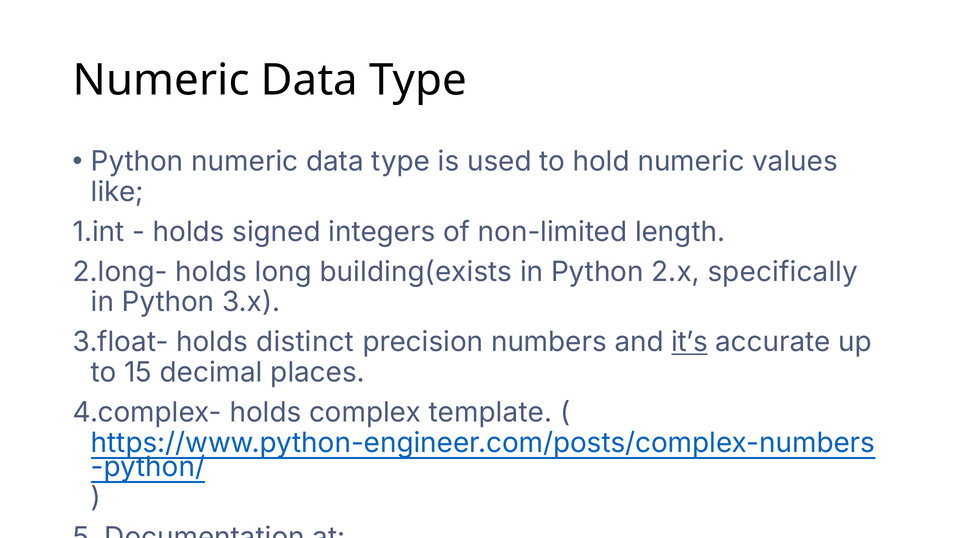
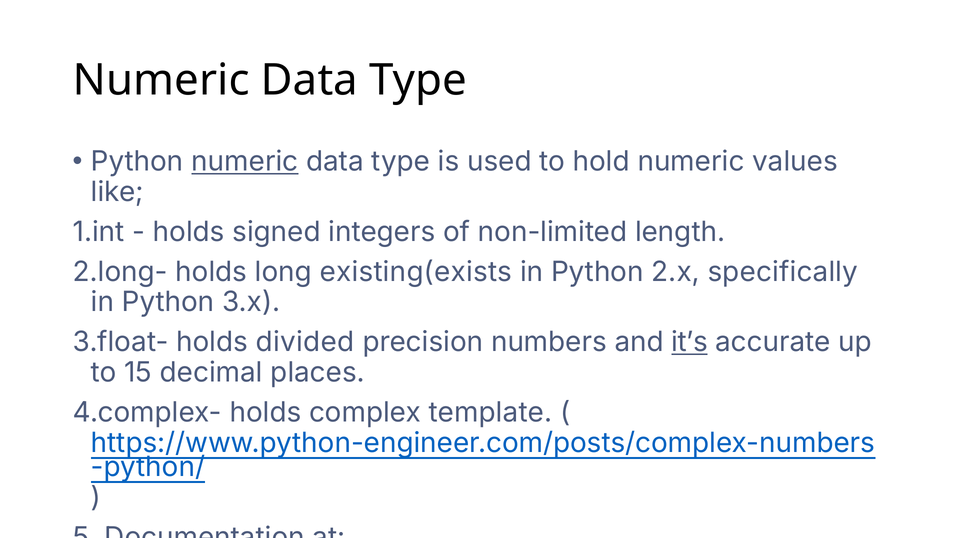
numeric underline: none -> present (245, 162)
building(exists: building(exists -> existing(exists (416, 272)
distinct: distinct -> divided (305, 342)
